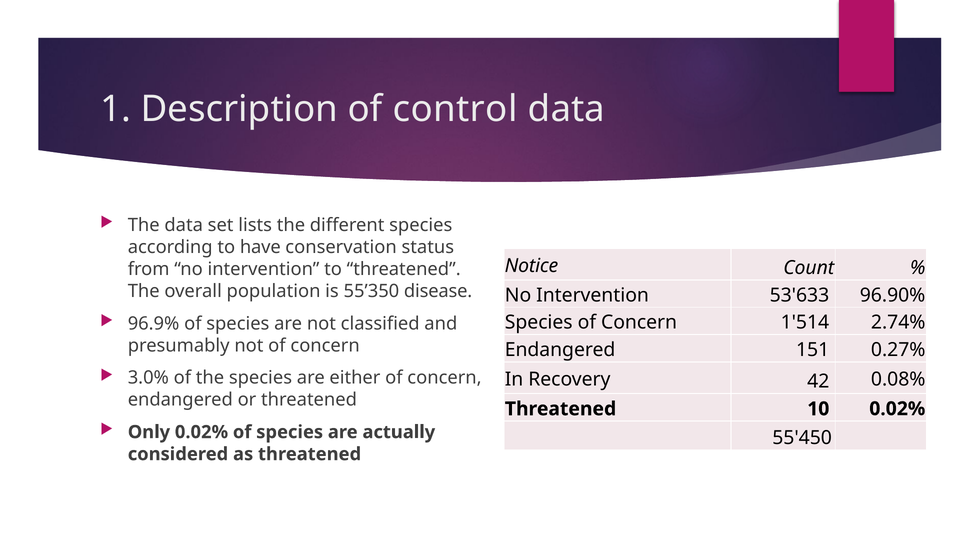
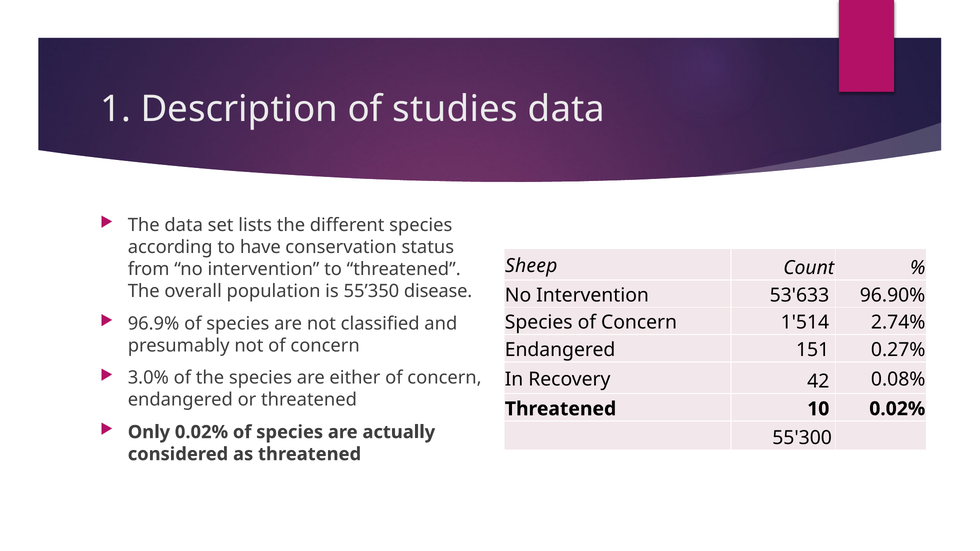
control: control -> studies (455, 109)
Notice: Notice -> Sheep (531, 266)
55'450: 55'450 -> 55'300 (802, 438)
